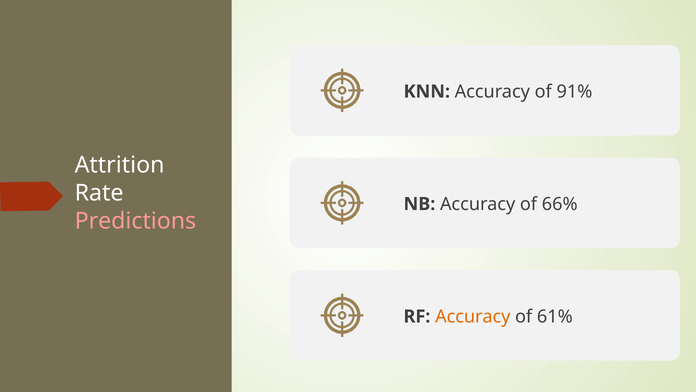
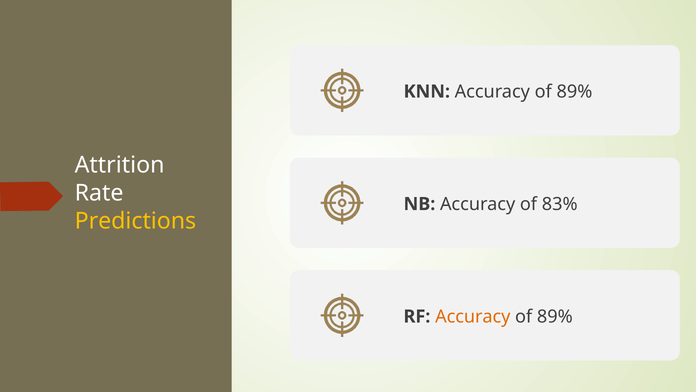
KNN Accuracy of 91%: 91% -> 89% (574, 91)
66%: 66% -> 83% (560, 204)
Predictions colour: pink -> yellow (135, 221)
61%: 61% -> 89% (555, 316)
